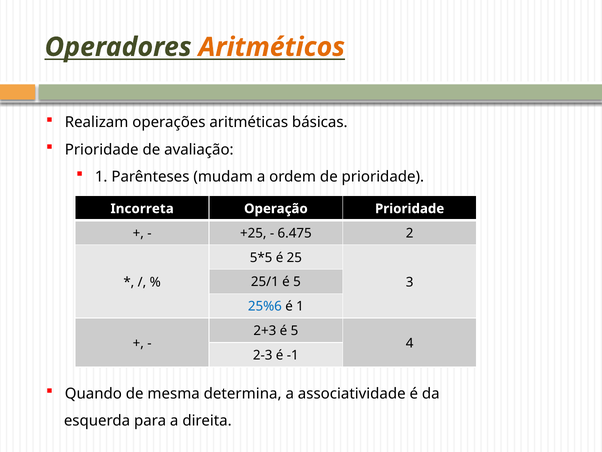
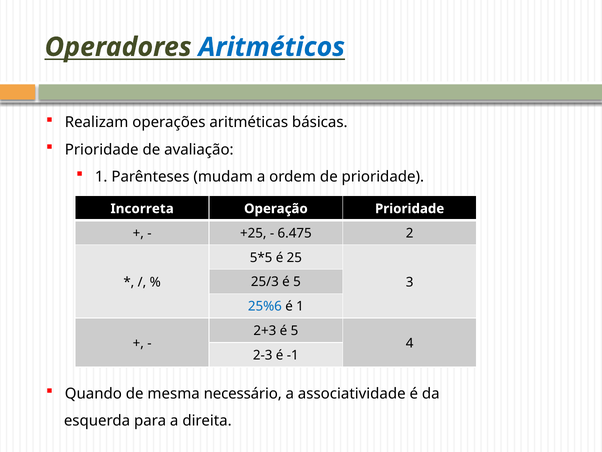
Aritméticos colour: orange -> blue (272, 47)
25/1: 25/1 -> 25/3 (265, 282)
determina: determina -> necessário (243, 393)
